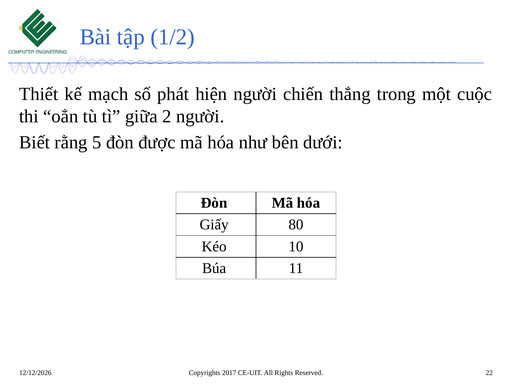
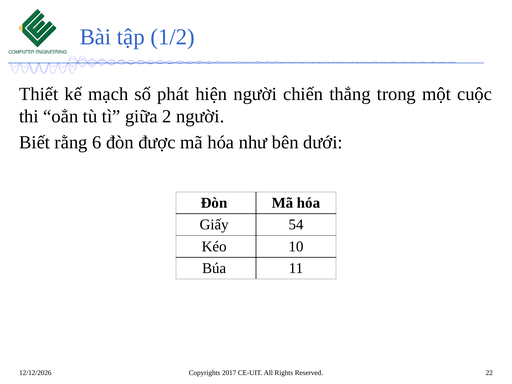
5: 5 -> 6 (97, 142)
80: 80 -> 54 (296, 225)
